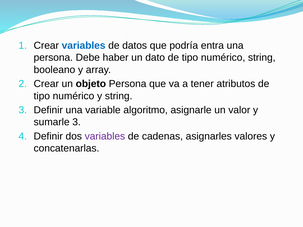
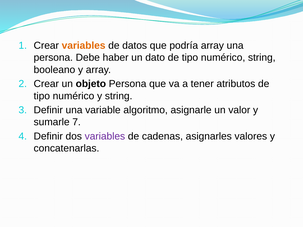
variables colour: blue -> orange (84, 46)
podría entra: entra -> array (212, 46)
sumarle 3: 3 -> 7 (77, 122)
